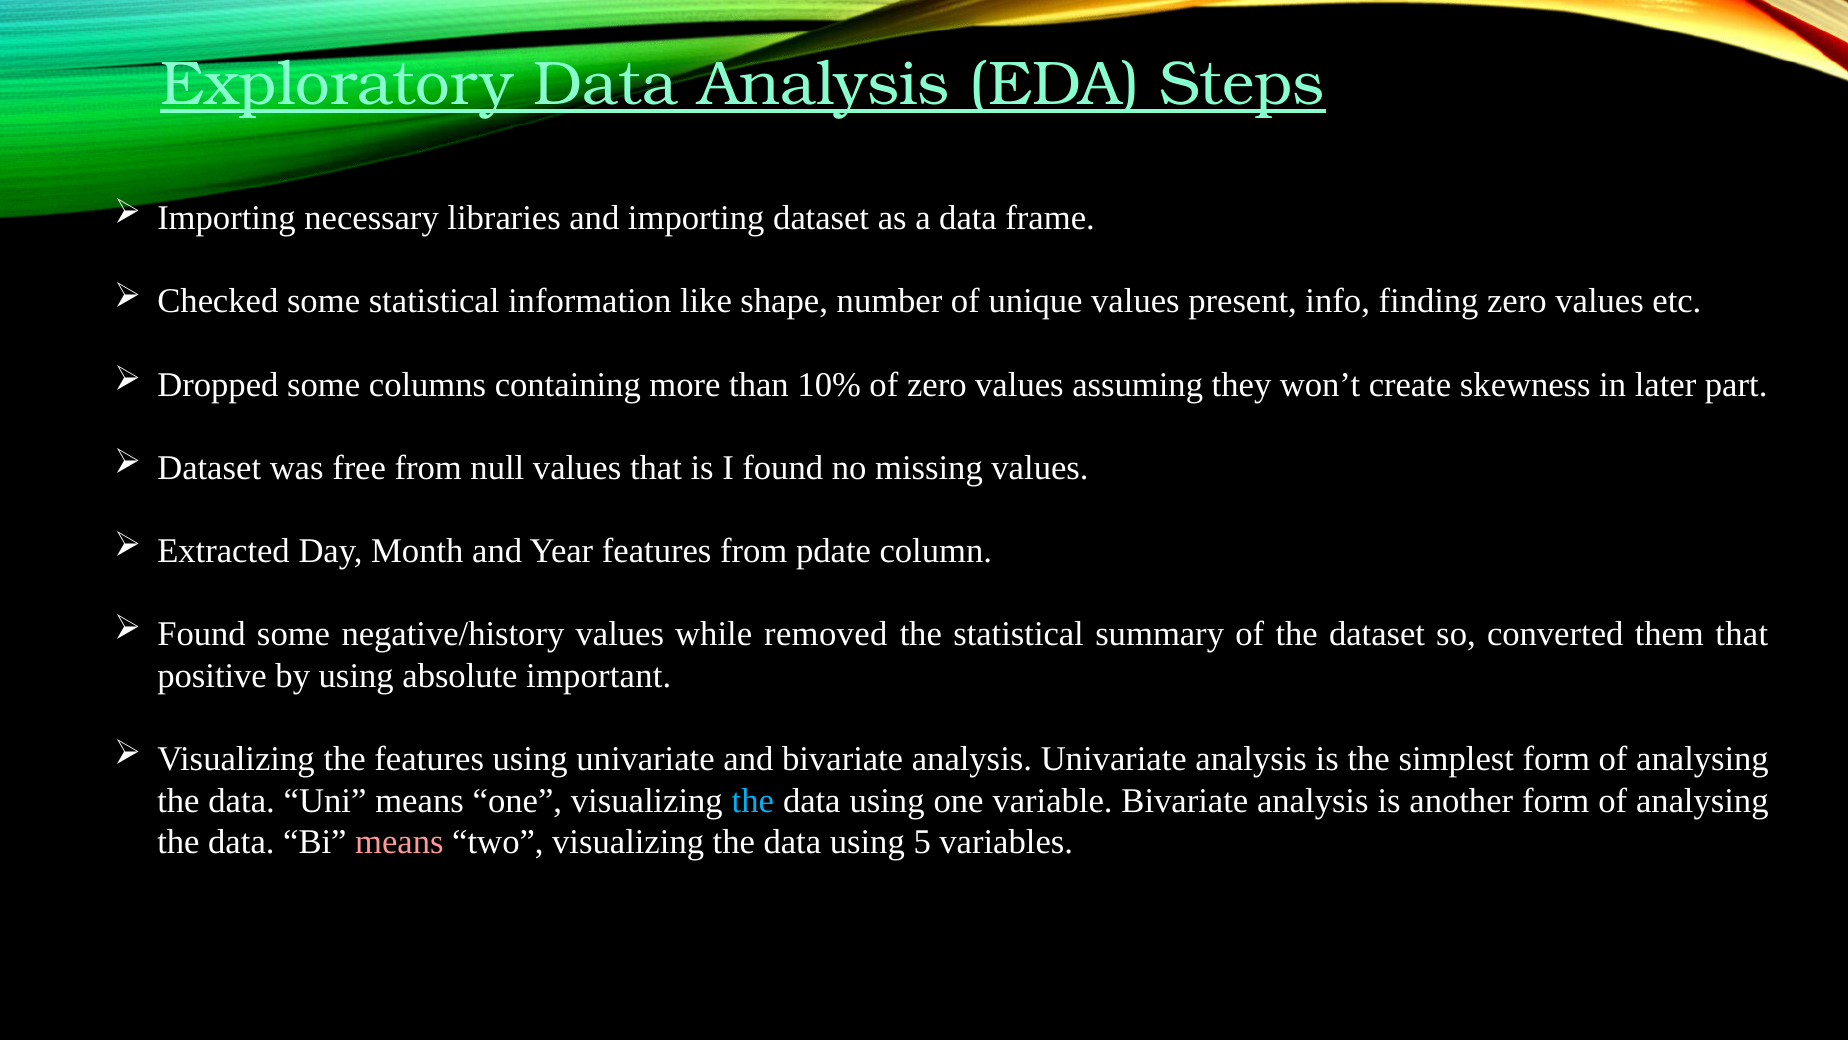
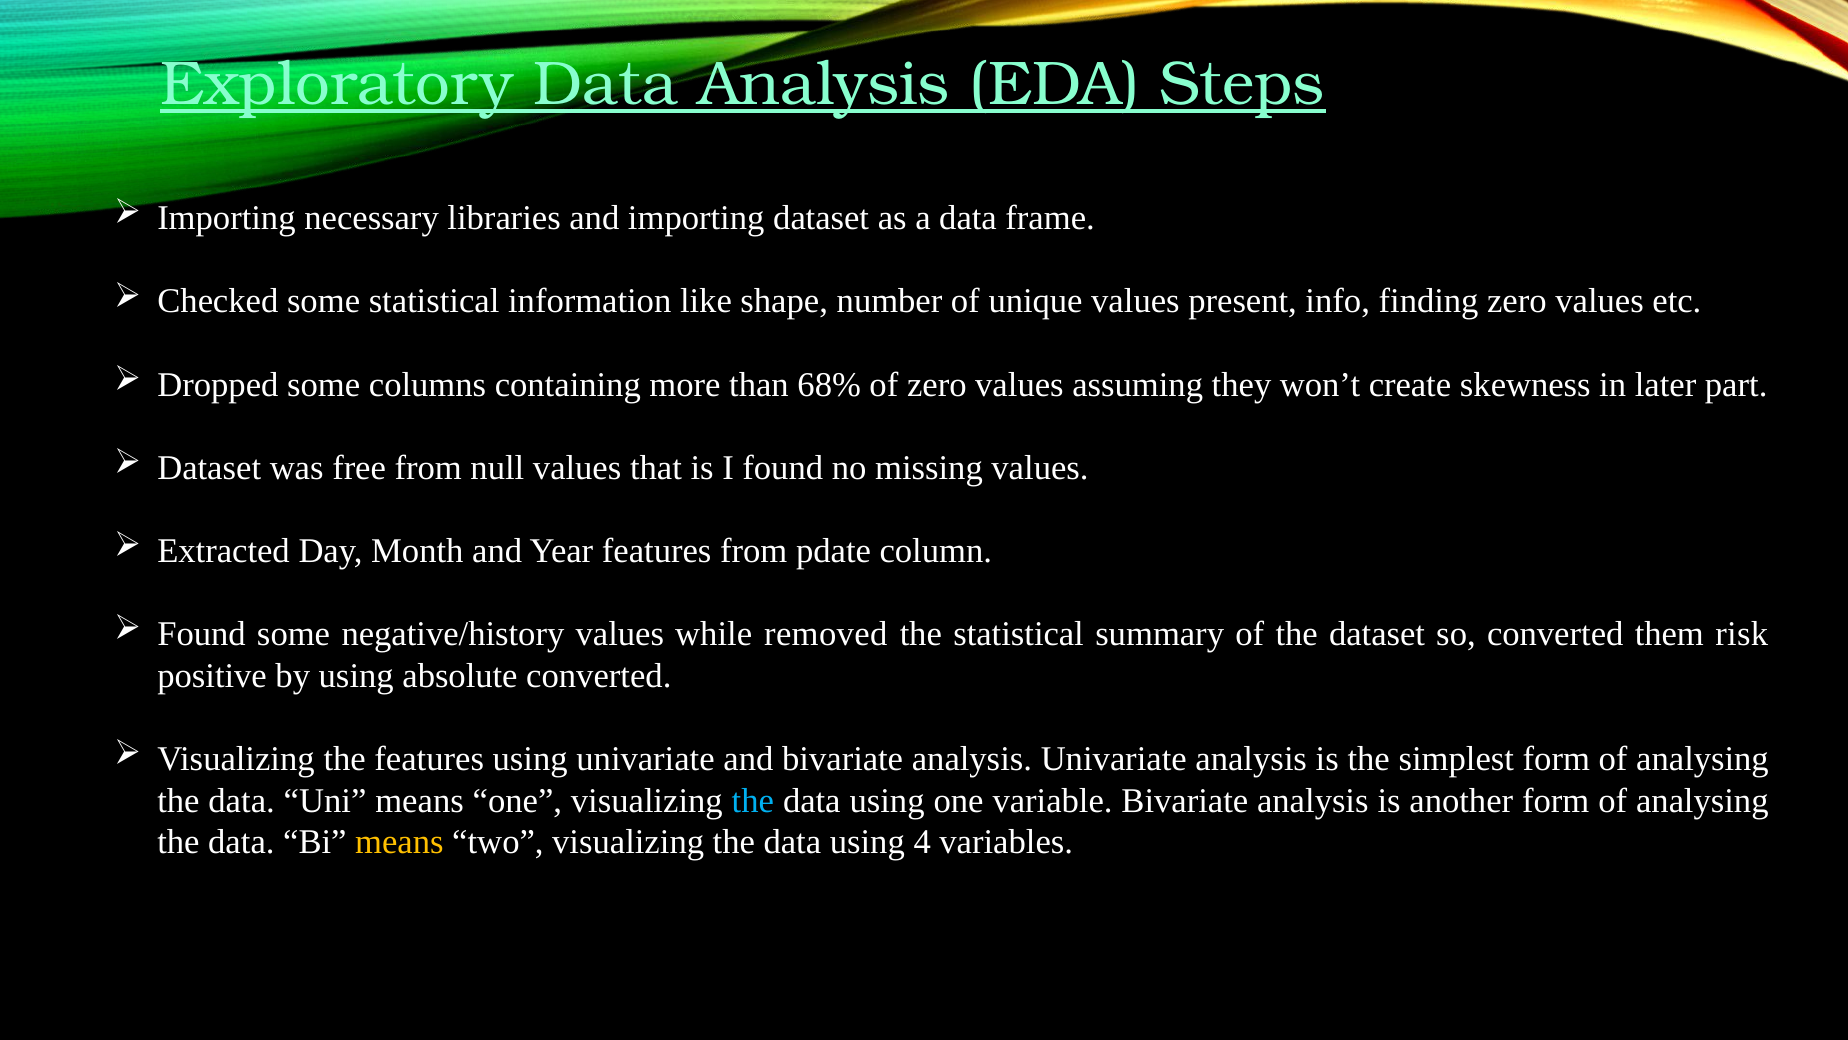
10%: 10% -> 68% (829, 384)
them that: that -> risk (1742, 634)
absolute important: important -> converted (599, 675)
means colour: pink -> yellow (399, 842)
5: 5 -> 4 (922, 842)
